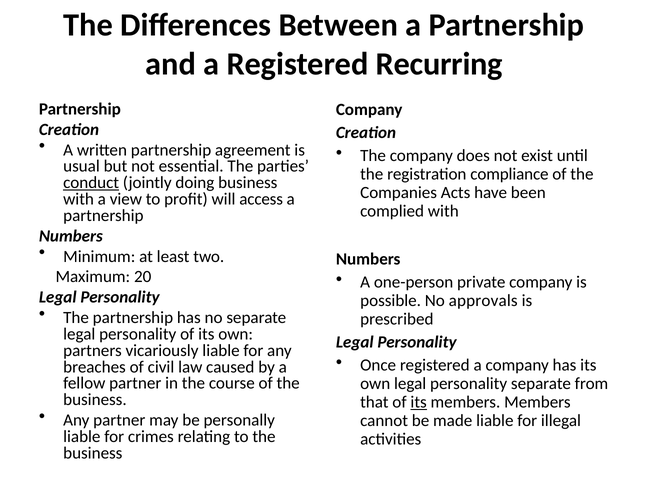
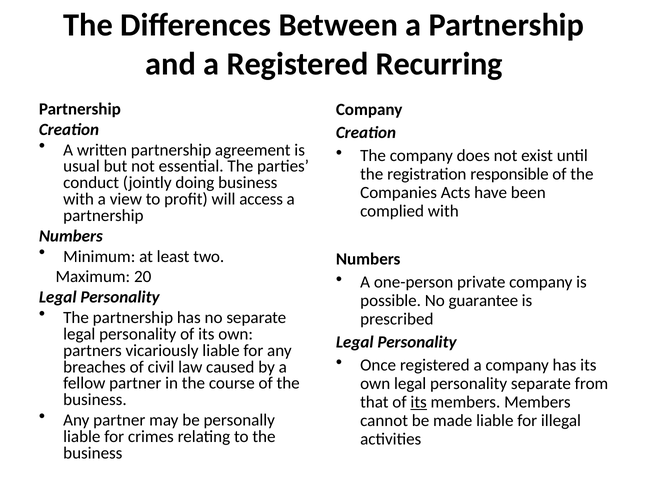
compliance: compliance -> responsible (509, 174)
conduct underline: present -> none (91, 183)
approvals: approvals -> guarantee (483, 301)
